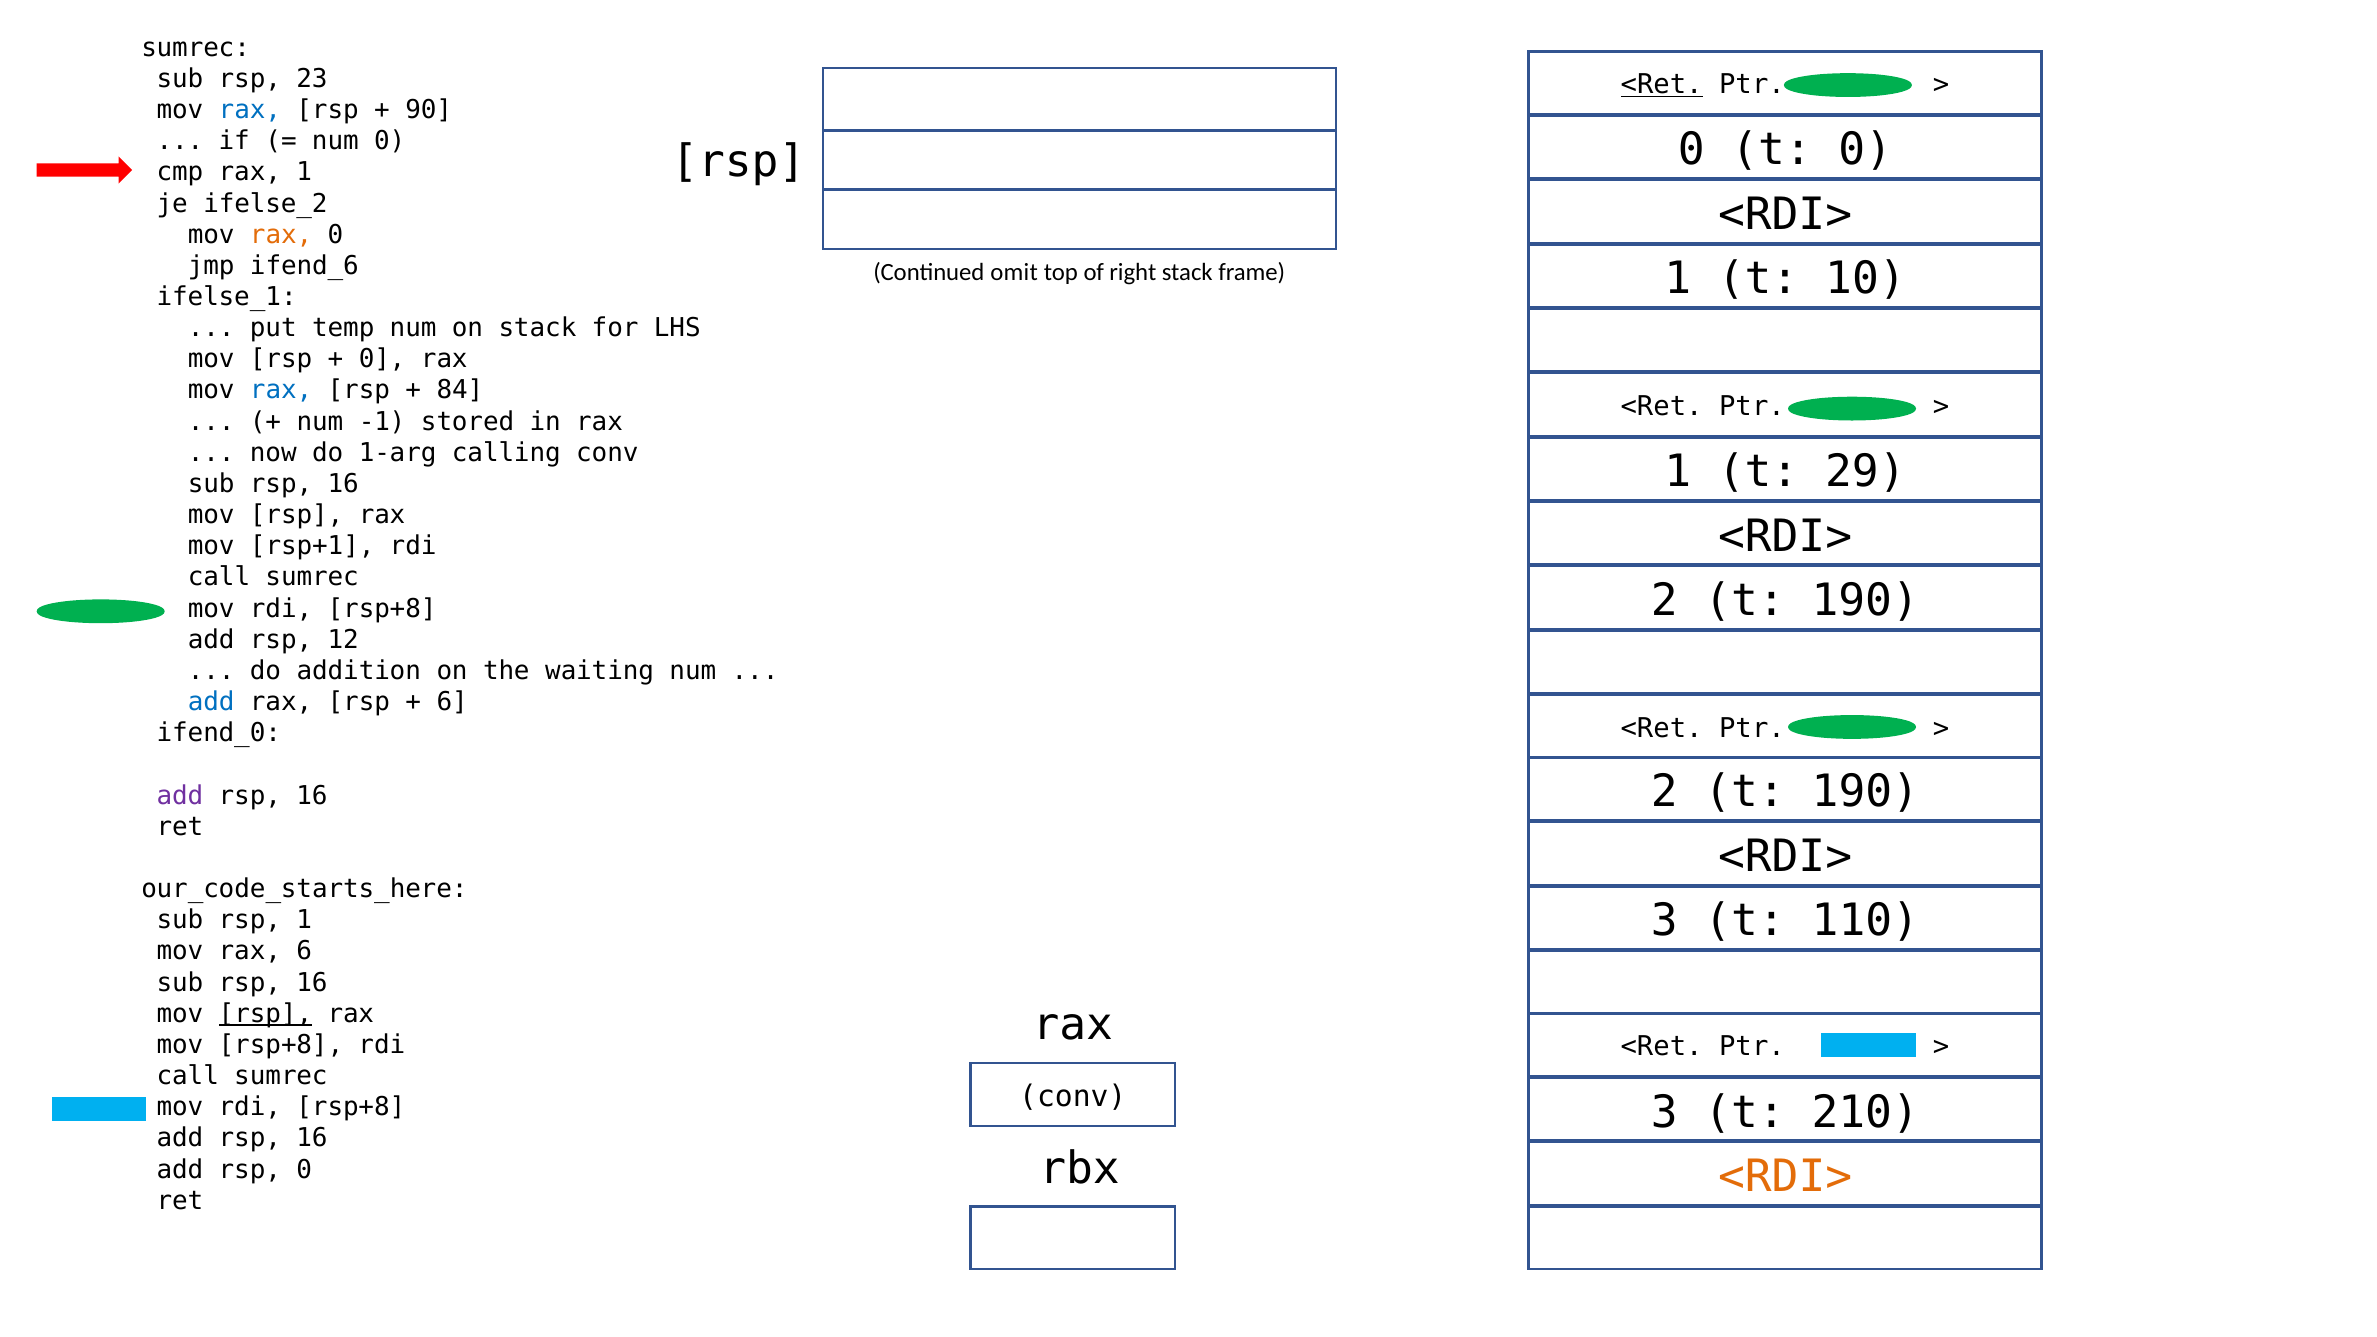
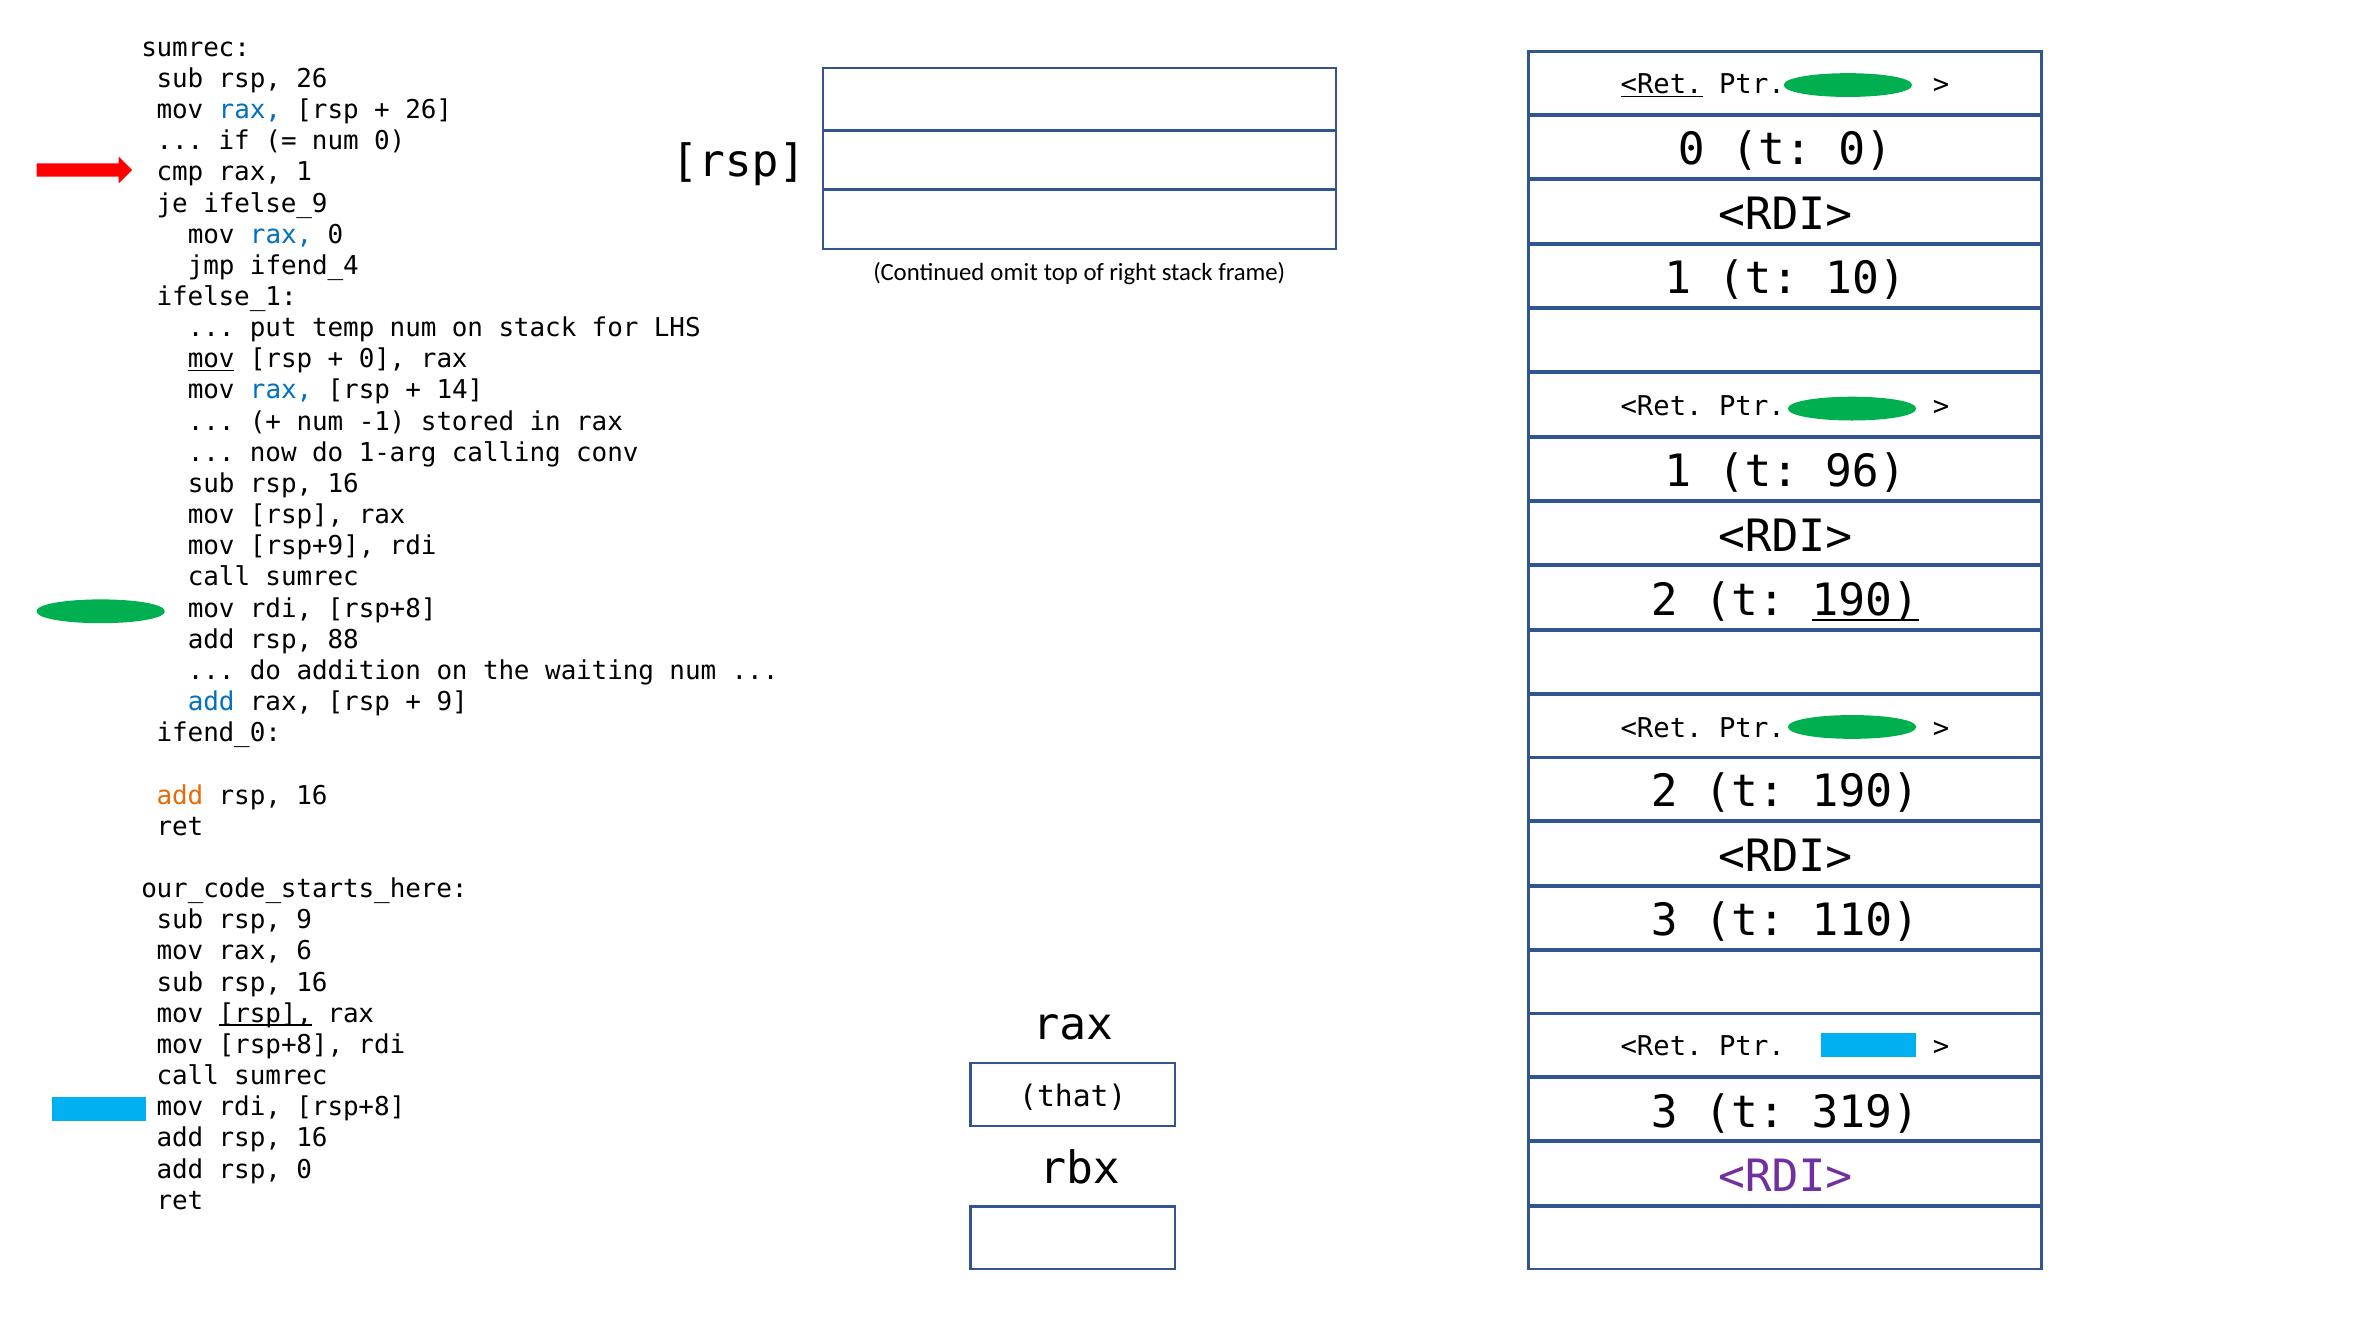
rsp 23: 23 -> 26 (312, 79)
90: 90 -> 26 (429, 110)
ifelse_2: ifelse_2 -> ifelse_9 (265, 203)
rax colour: orange -> blue (281, 235)
ifend_6: ifend_6 -> ifend_4 (304, 266)
mov underline: none -> present (211, 359)
84: 84 -> 14 (460, 390)
29: 29 -> 96 (1865, 472)
rsp+1: rsp+1 -> rsp+9 (312, 546)
190 underline: none -> present (1865, 601)
12: 12 -> 88 (343, 640)
6: 6 -> 9 (452, 702)
add colour: purple -> orange (180, 796)
rsp 1: 1 -> 9 (304, 920)
conv: conv -> that (1073, 1097)
210: 210 -> 319 (1865, 1112)
<RDI> colour: orange -> purple (1785, 1177)
